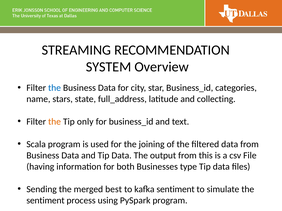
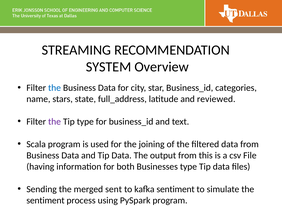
collecting: collecting -> reviewed (216, 99)
the colour: orange -> purple (55, 122)
Tip only: only -> type (85, 122)
best: best -> sent (114, 190)
